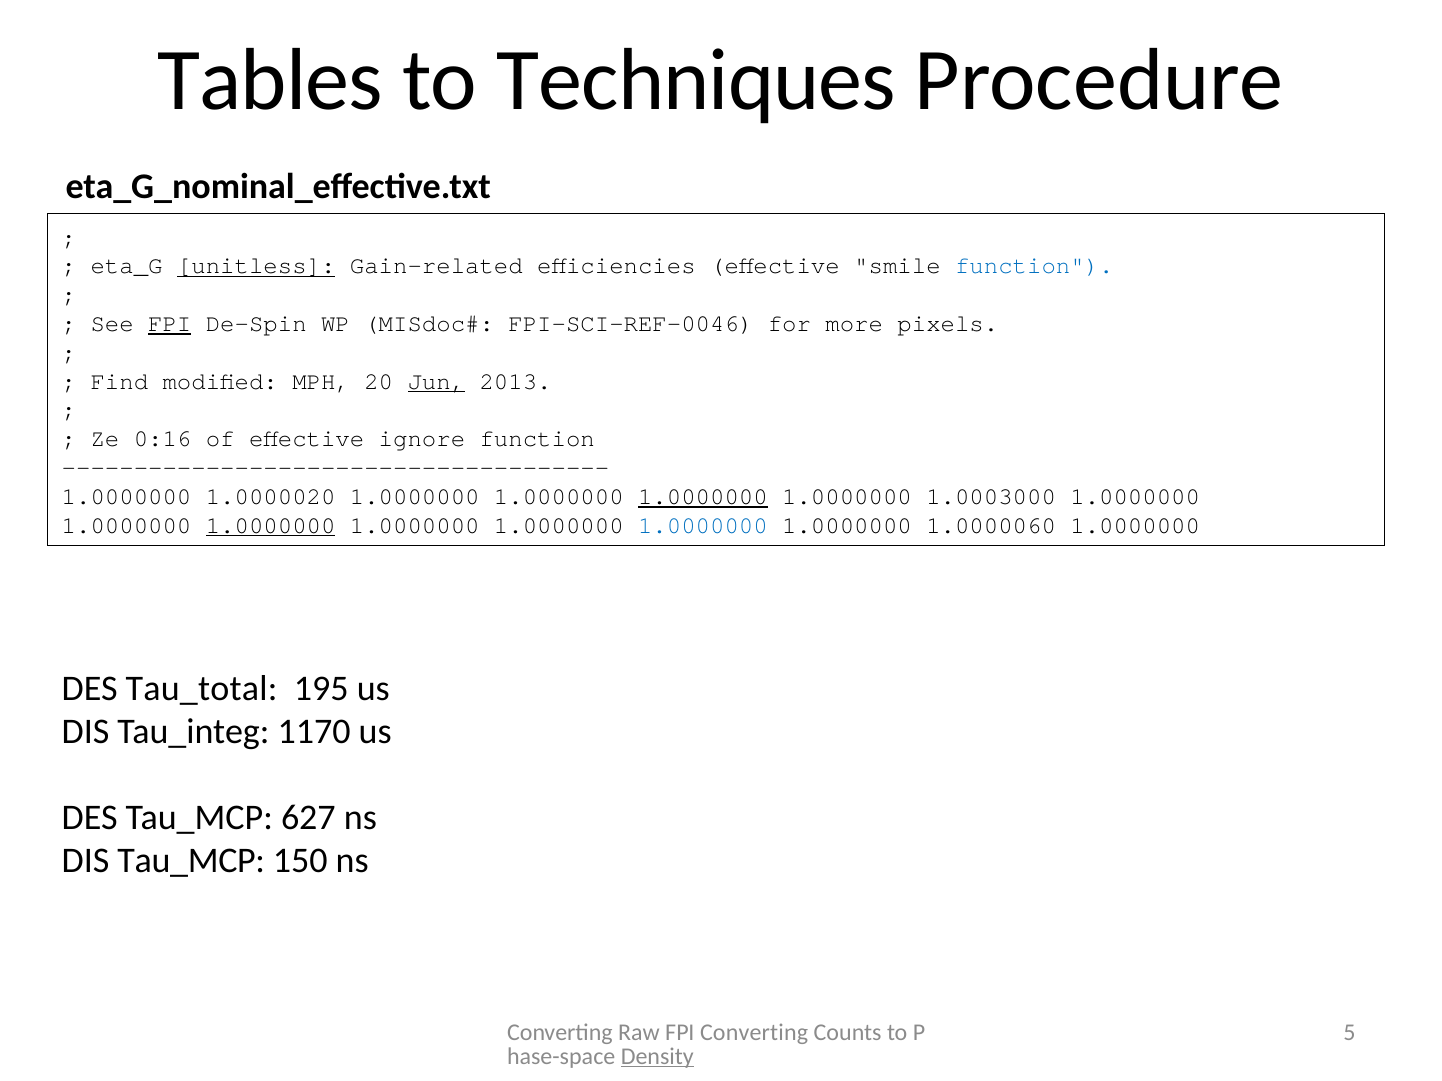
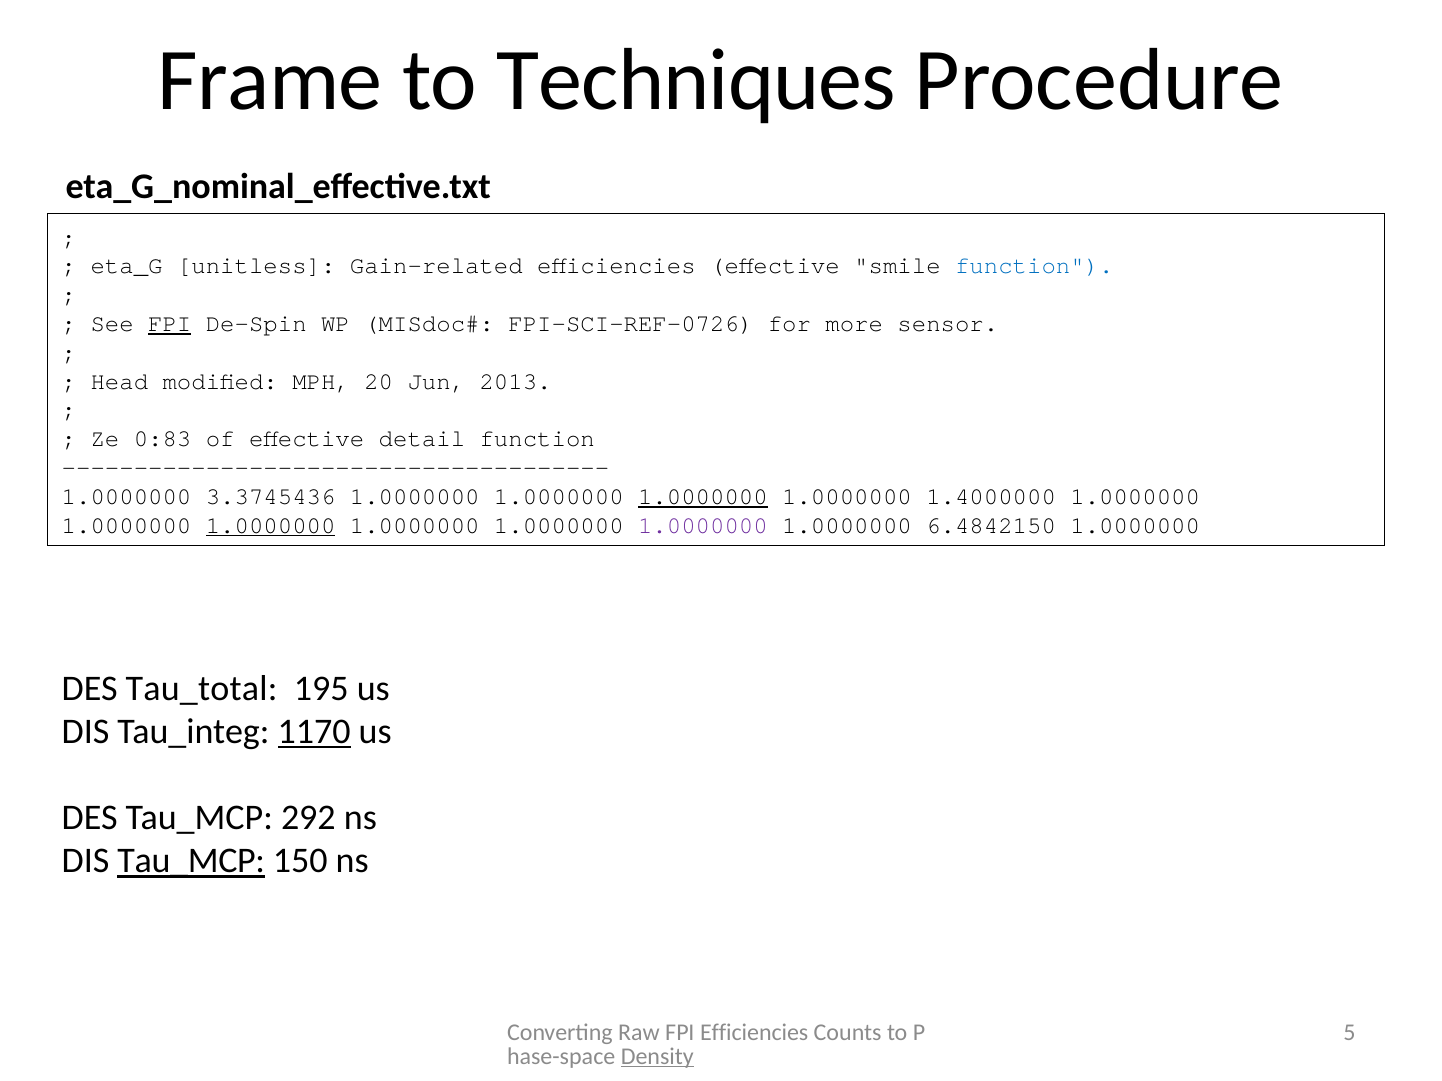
Tables: Tables -> Frame (270, 81)
unitless underline: present -> none (256, 266)
FPI-SCI-REF-0046: FPI-SCI-REF-0046 -> FPI-SCI-REF-0726 (631, 324)
pixels: pixels -> sensor (948, 324)
Find: Find -> Head (119, 381)
Jun underline: present -> none (436, 381)
0:16: 0:16 -> 0:83 (163, 439)
ignore: ignore -> detail (422, 439)
1.0000020: 1.0000020 -> 3.3745436 (271, 497)
1.0003000: 1.0003000 -> 1.4000000 (991, 497)
1.0000000 colour: blue -> purple (703, 526)
1.0000060: 1.0000060 -> 6.4842150 (991, 526)
1170 underline: none -> present (314, 732)
627: 627 -> 292 (308, 818)
Tau_MCP underline: none -> present (191, 861)
FPI Converting: Converting -> Efficiencies (754, 1033)
